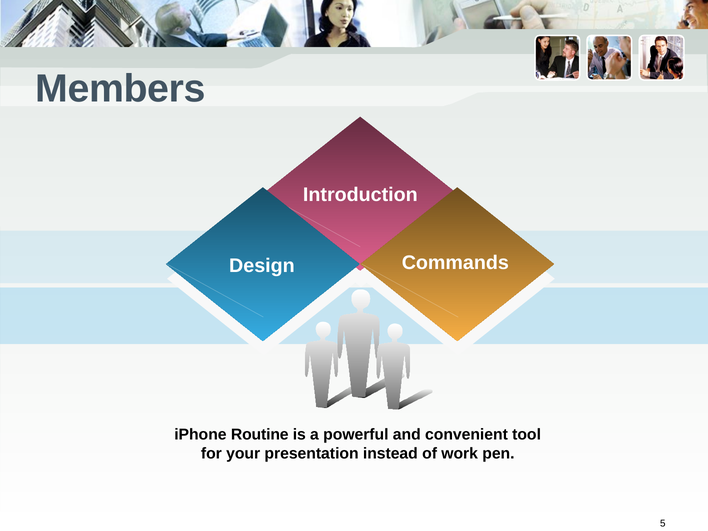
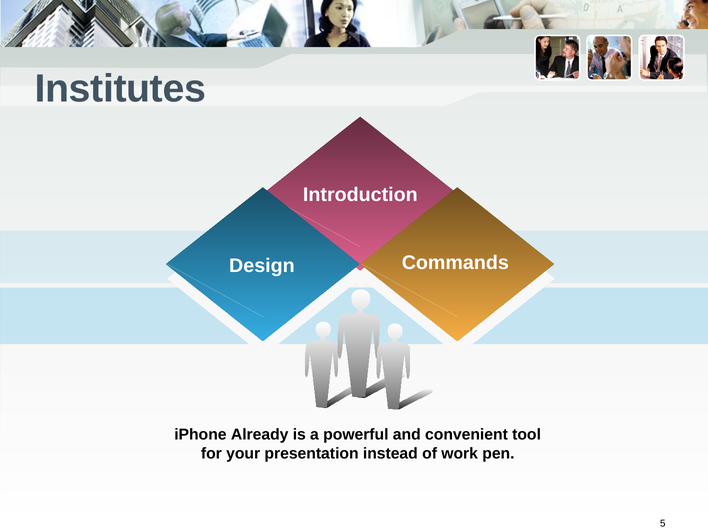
Members: Members -> Institutes (120, 89)
Routine: Routine -> Already (260, 435)
